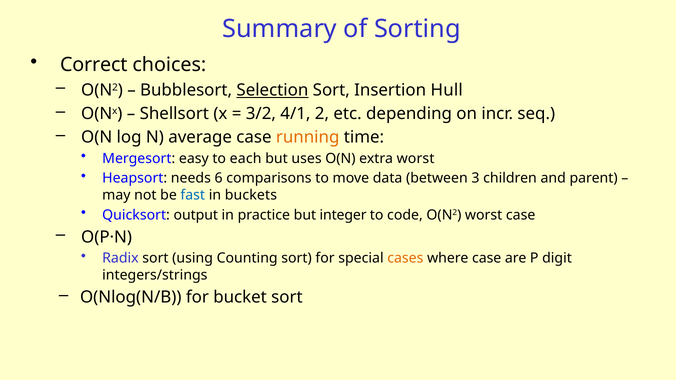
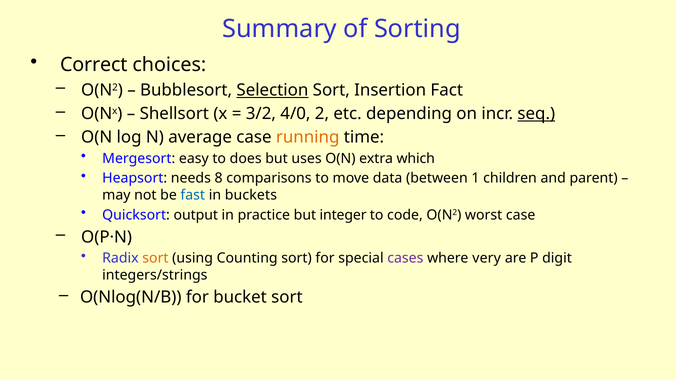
Hull: Hull -> Fact (447, 90)
4/1: 4/1 -> 4/0 (295, 114)
seq underline: none -> present (536, 114)
each: each -> does (246, 159)
extra worst: worst -> which (416, 159)
6: 6 -> 8 (219, 178)
3: 3 -> 1 (475, 178)
sort colour: black -> orange (155, 258)
cases colour: orange -> purple (405, 258)
where case: case -> very (487, 258)
